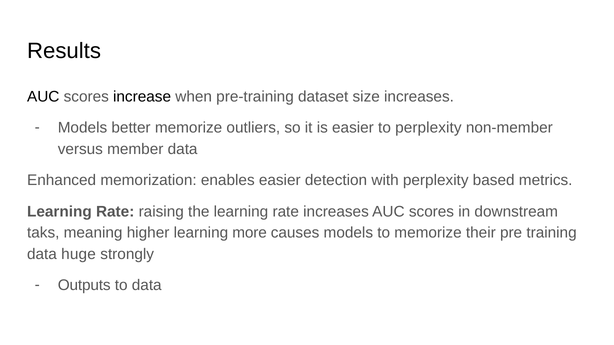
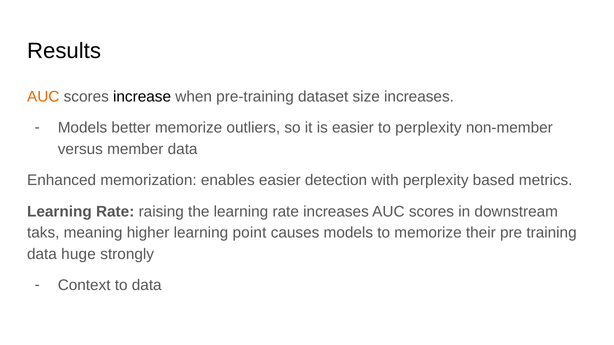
AUC colour: black -> orange (43, 97)
more: more -> point (249, 233)
Outputs: Outputs -> Context (84, 286)
